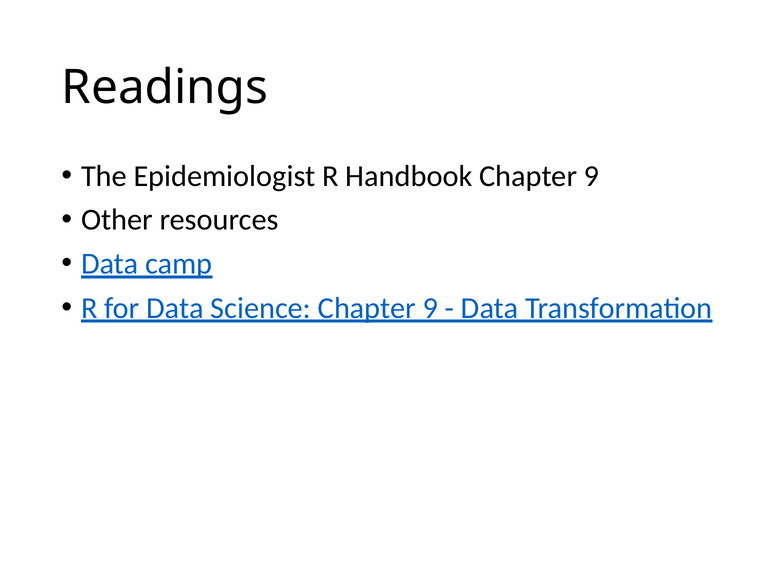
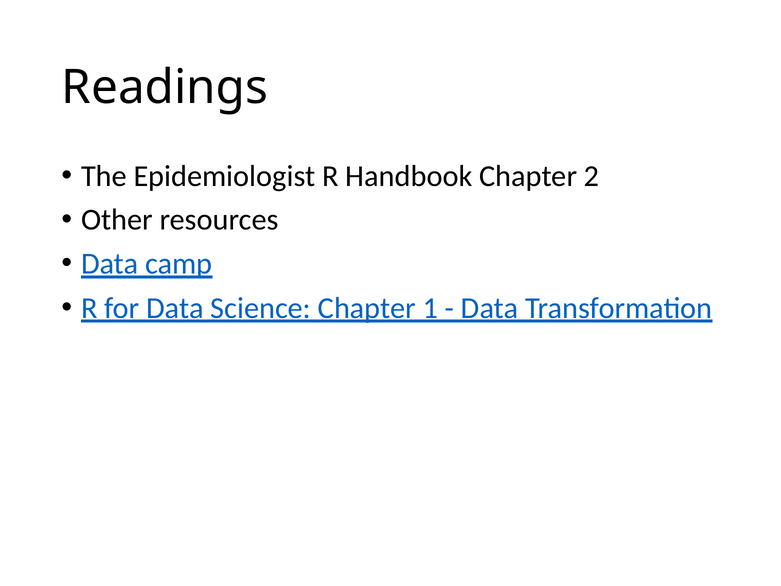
Handbook Chapter 9: 9 -> 2 (592, 176)
Science Chapter 9: 9 -> 1 (430, 308)
